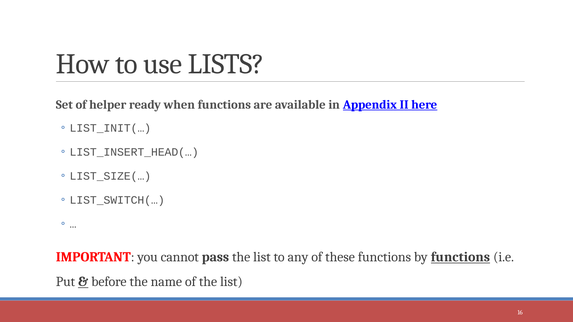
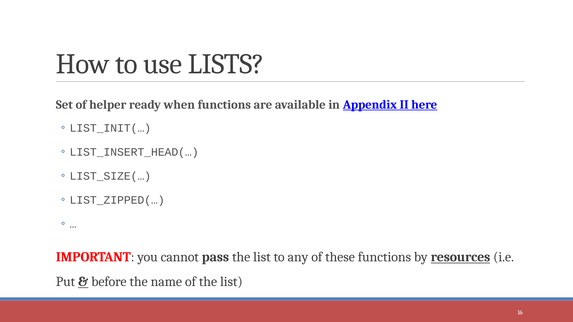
LIST_SWITCH(…: LIST_SWITCH(… -> LIST_ZIPPED(… (117, 200)
by functions: functions -> resources (461, 257)
